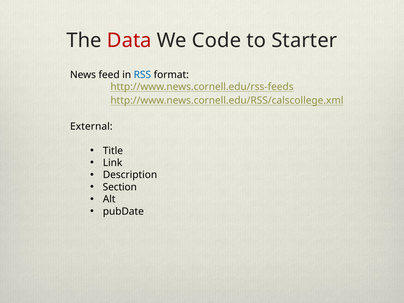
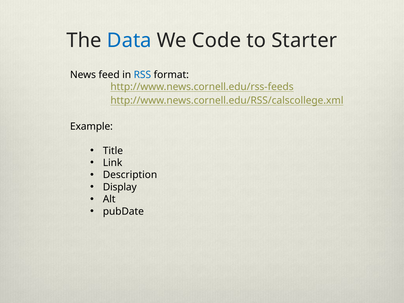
Data colour: red -> blue (129, 41)
External: External -> Example (91, 127)
Section: Section -> Display (120, 187)
